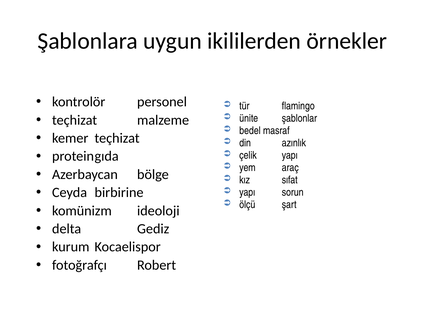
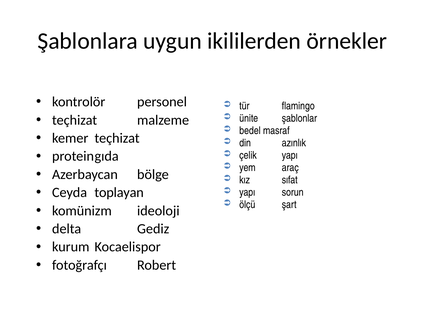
birbirine: birbirine -> toplayan (119, 192)
